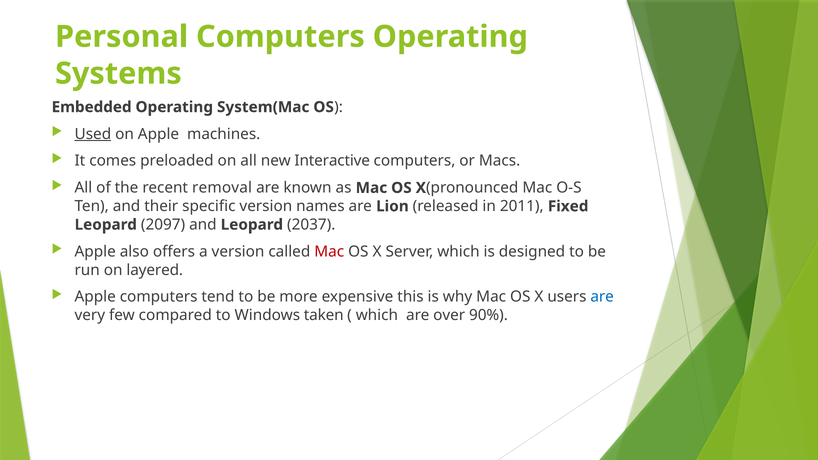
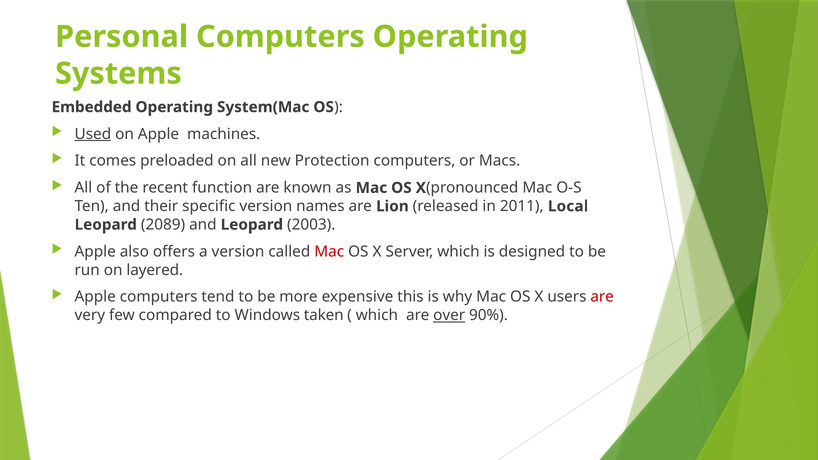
Interactive: Interactive -> Protection (332, 161)
removal: removal -> function (222, 188)
Fixed: Fixed -> Local (568, 206)
2097: 2097 -> 2089 (163, 225)
2037: 2037 -> 2003 (311, 225)
are colour: blue -> red (602, 297)
over underline: none -> present (449, 315)
